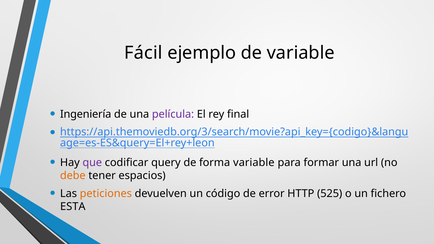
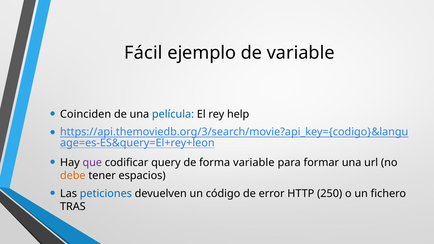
Ingeniería: Ingeniería -> Coinciden (86, 114)
película colour: purple -> blue (173, 114)
final: final -> help (238, 114)
peticiones colour: orange -> blue (106, 194)
525: 525 -> 250 (330, 194)
ESTA: ESTA -> TRAS (73, 207)
